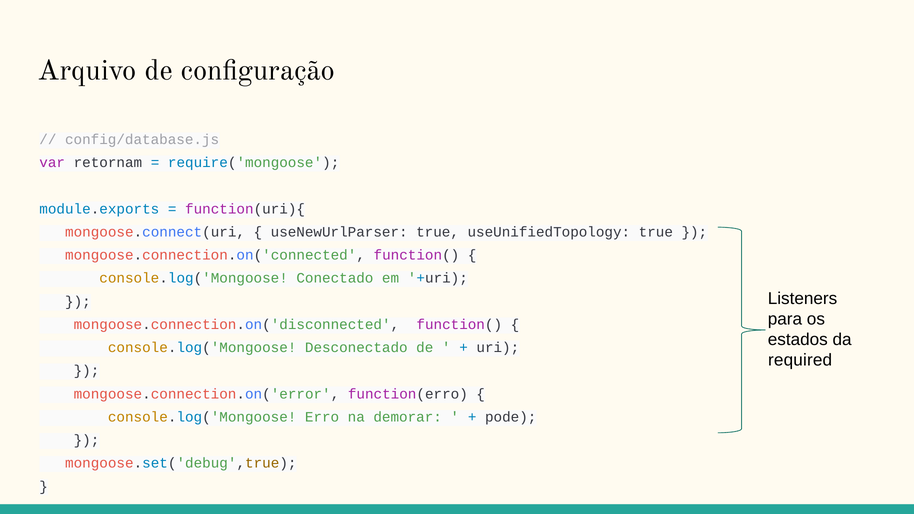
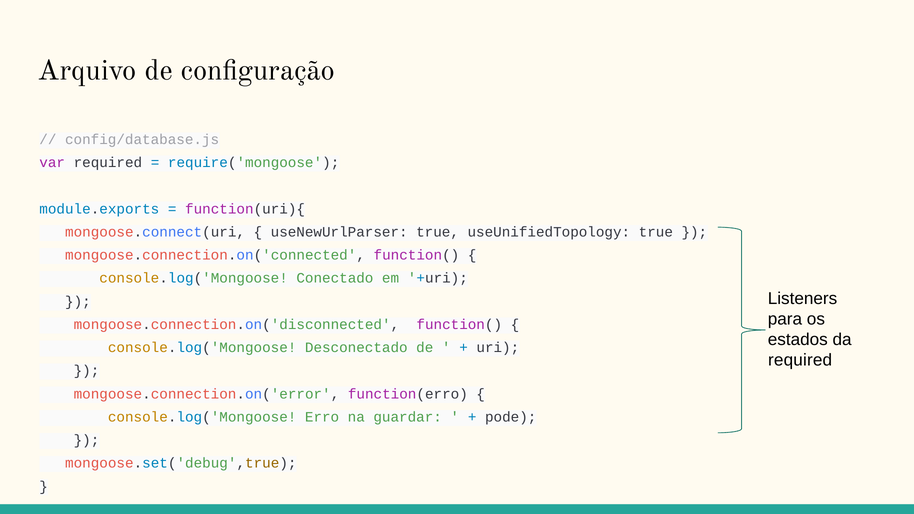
var retornam: retornam -> required (108, 163)
demorar: demorar -> guardar (408, 417)
